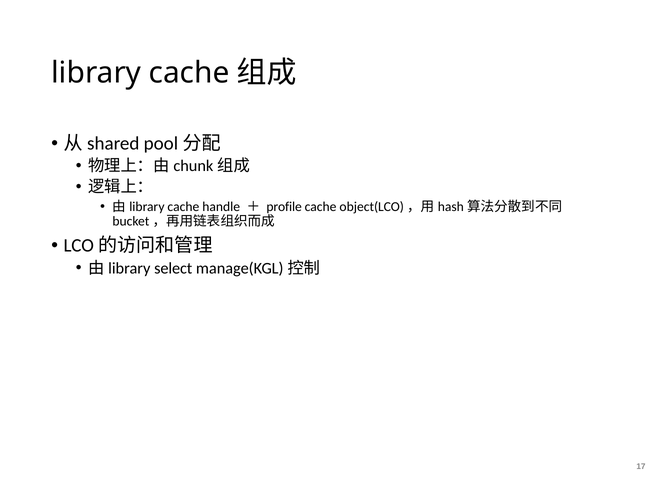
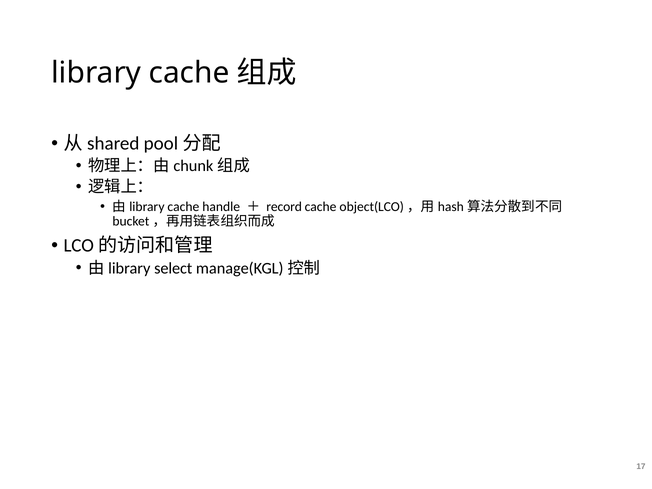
profile: profile -> record (284, 207)
